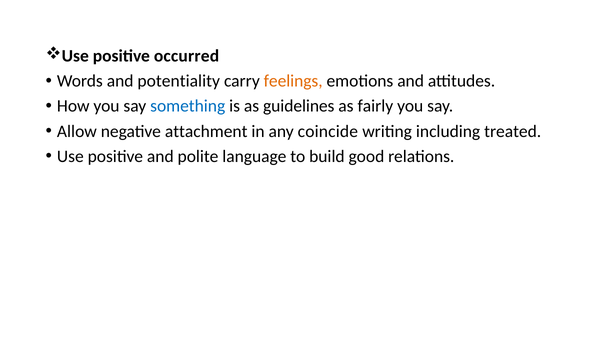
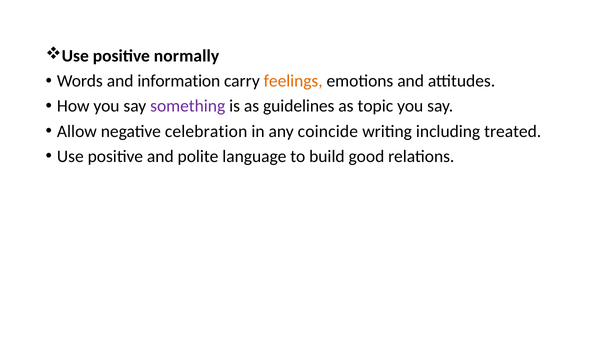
occurred: occurred -> normally (187, 56)
potentiality: potentiality -> information (179, 81)
something colour: blue -> purple (188, 106)
fairly: fairly -> topic (375, 106)
attachment: attachment -> celebration (206, 131)
